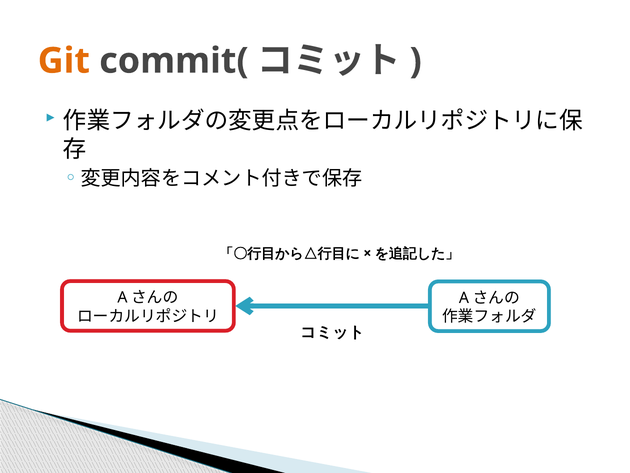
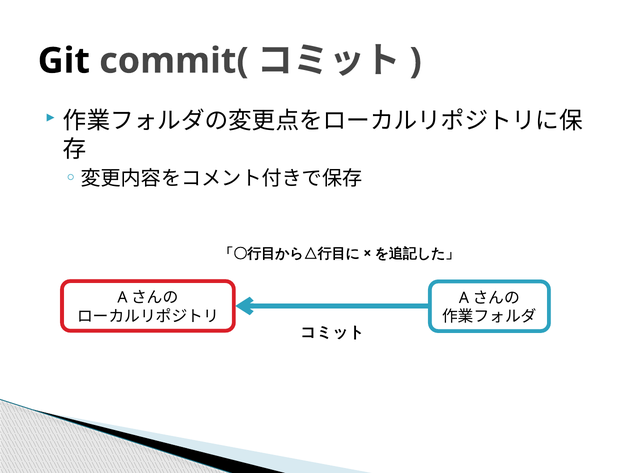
Git colour: orange -> black (64, 61)
